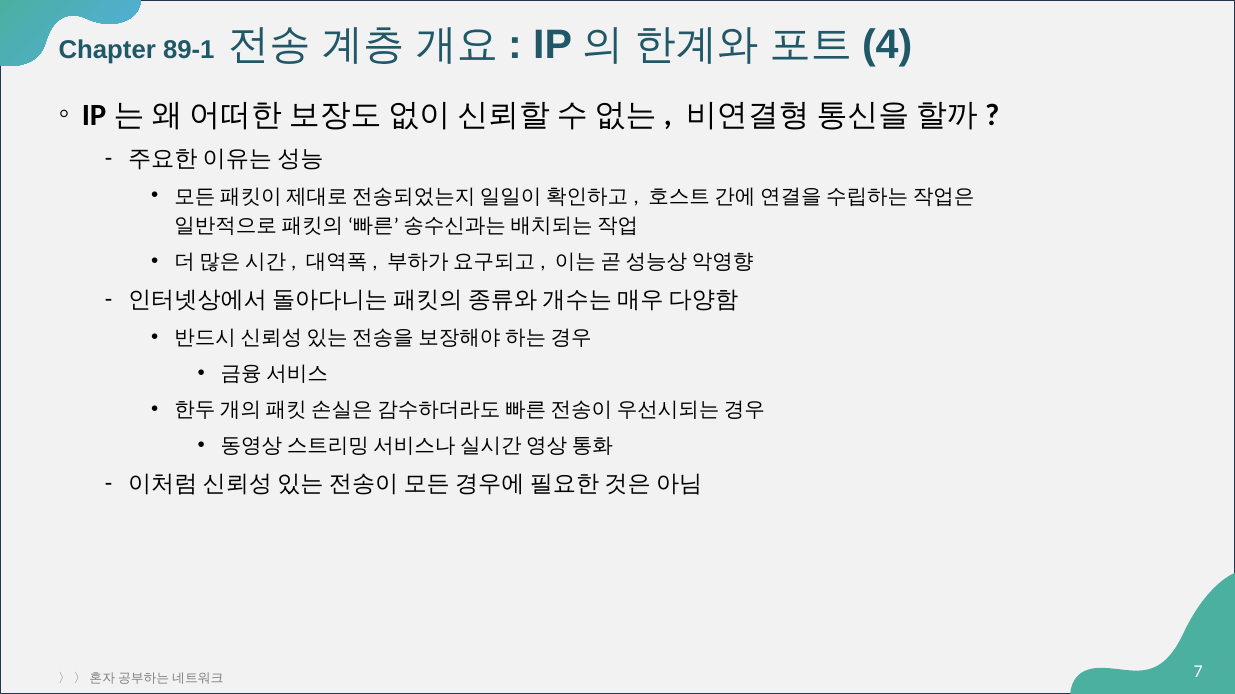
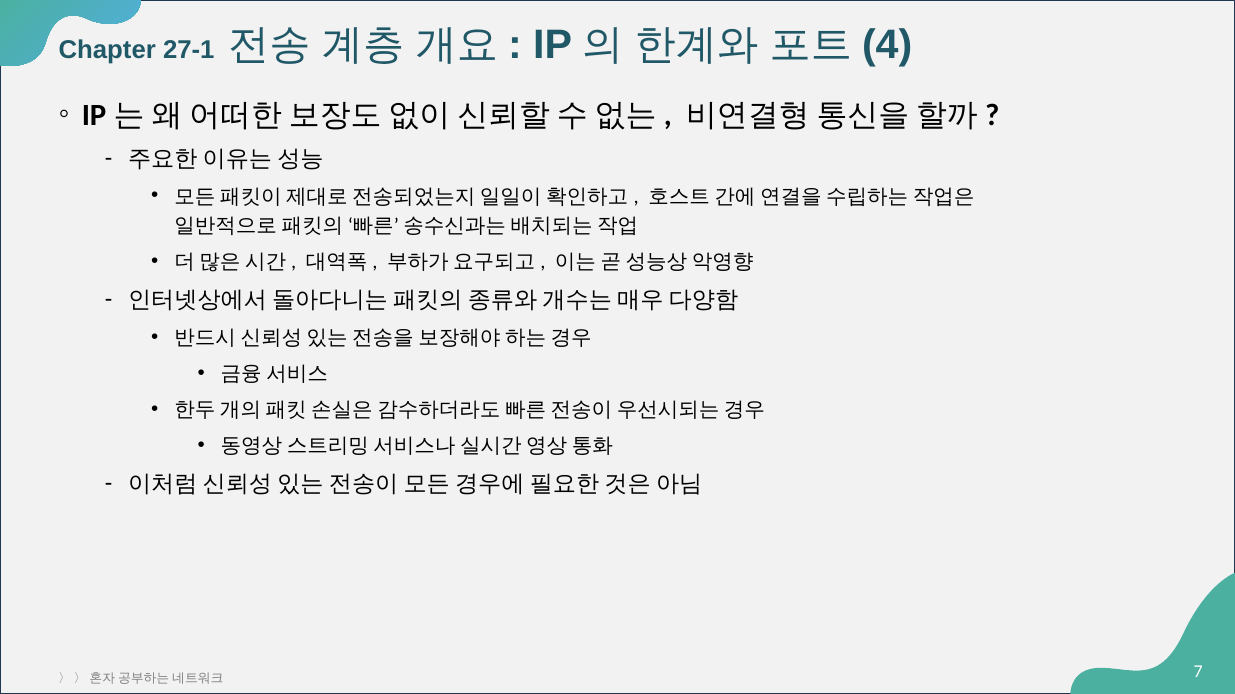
89-1: 89-1 -> 27-1 (189, 50)
